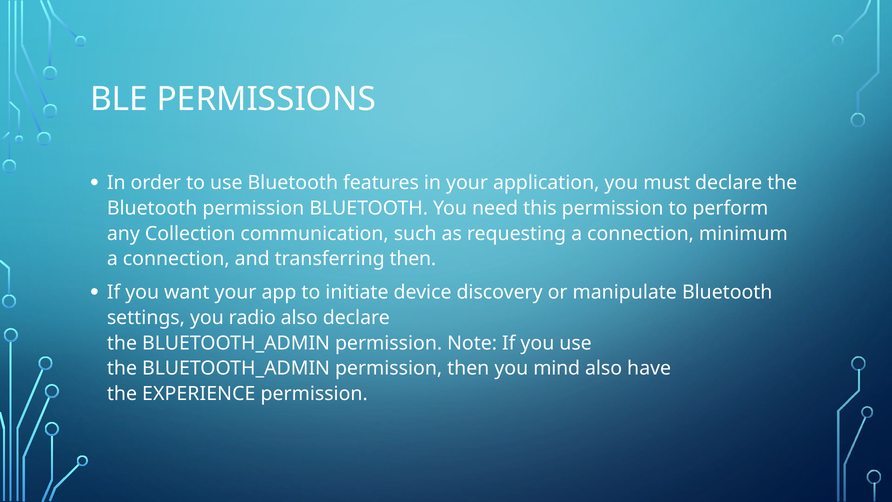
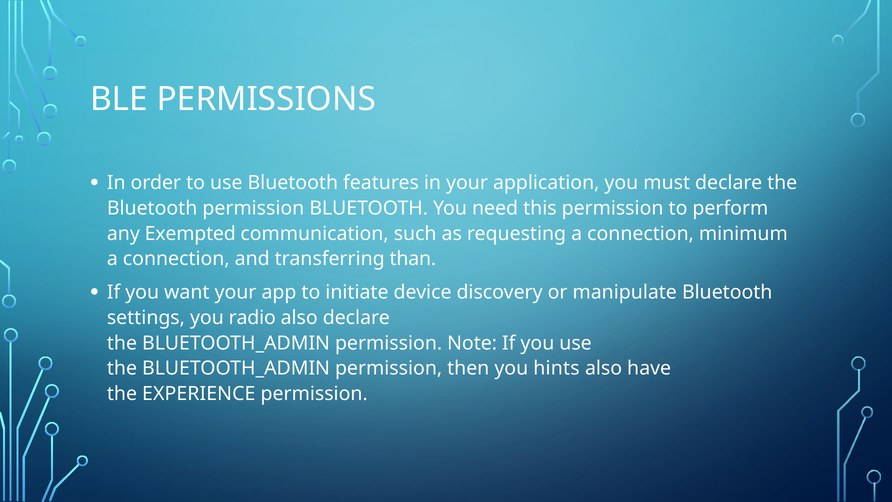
Collection: Collection -> Exempted (190, 233)
transferring then: then -> than (413, 259)
mind: mind -> hints (557, 368)
